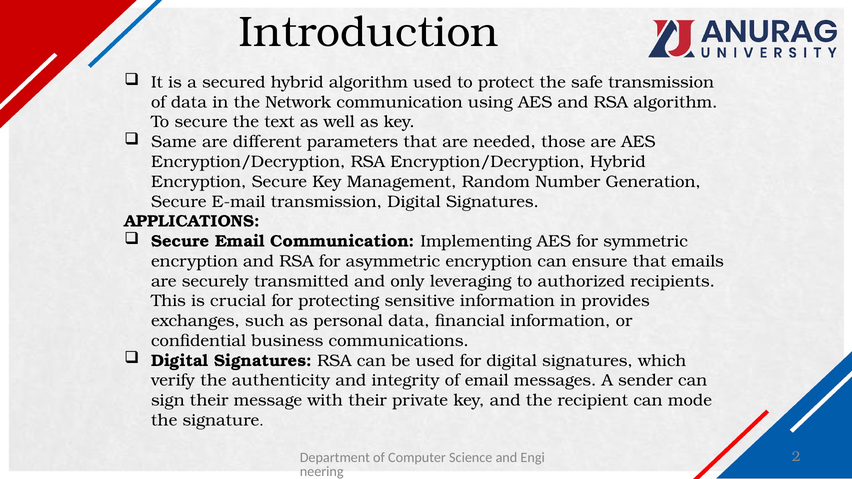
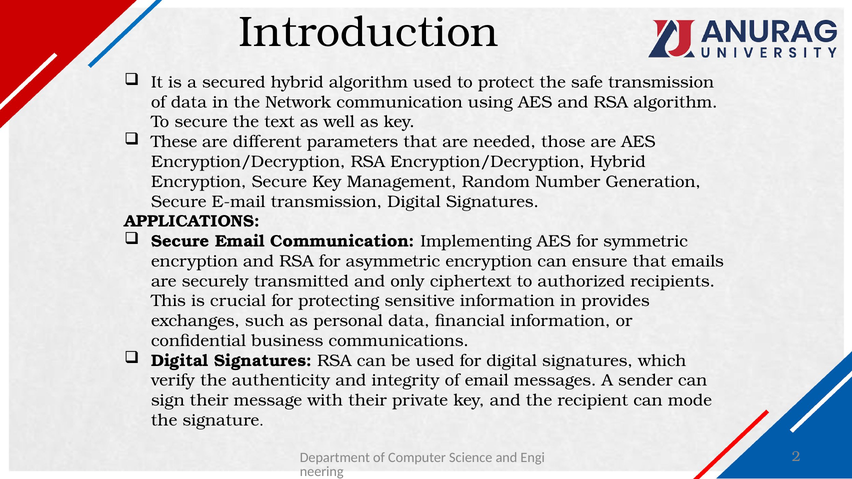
Same: Same -> These (174, 142)
leveraging: leveraging -> ciphertext (471, 281)
